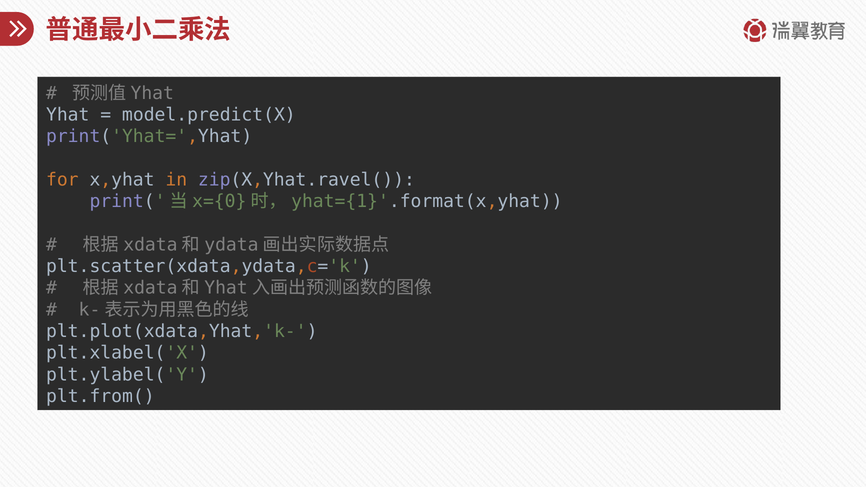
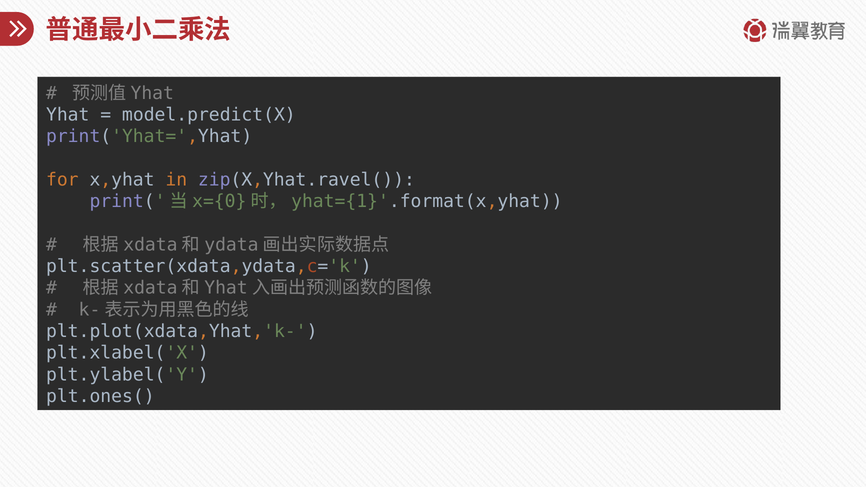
plt.from(: plt.from( -> plt.ones( (100, 396)
